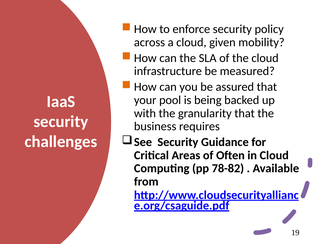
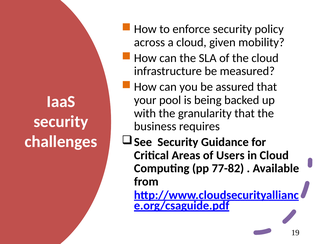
Often: Often -> Users (230, 155)
78-82: 78-82 -> 77-82 (228, 168)
